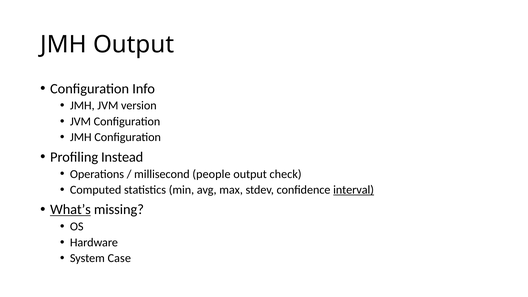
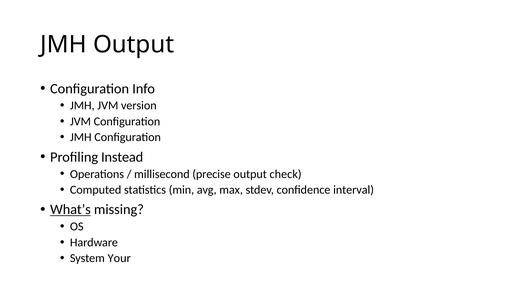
people: people -> precise (212, 174)
interval underline: present -> none (354, 190)
Case: Case -> Your (119, 258)
